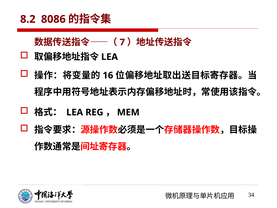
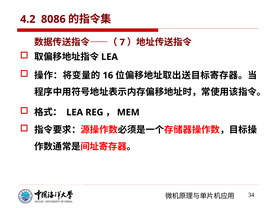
8.2: 8.2 -> 4.2 (28, 19)
